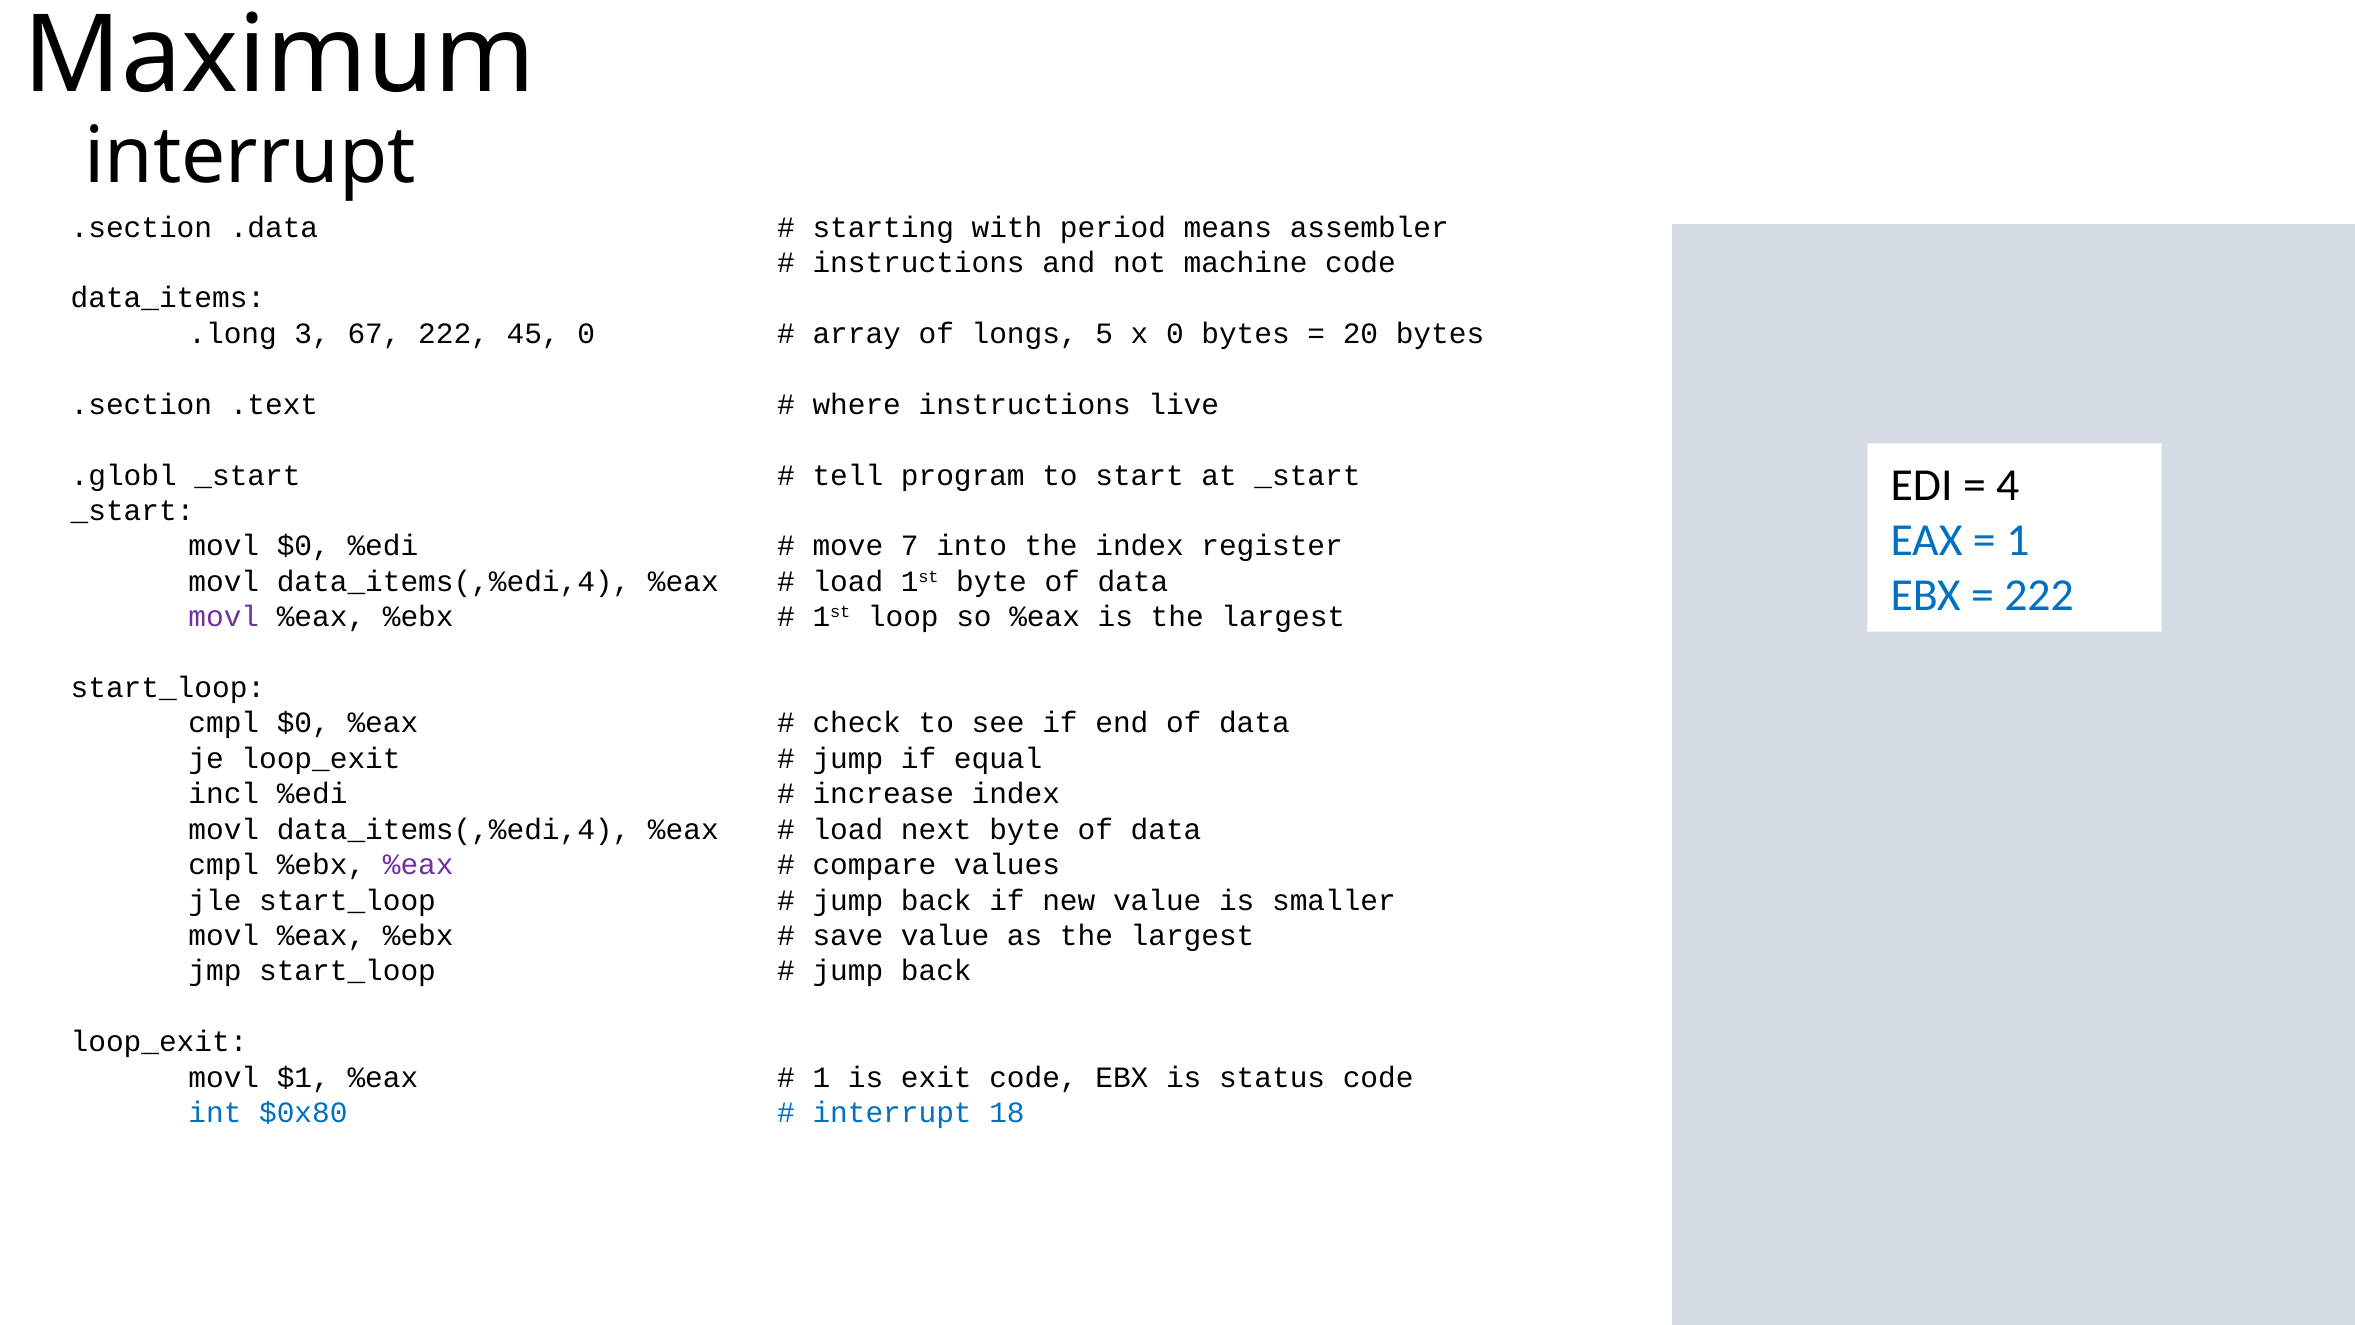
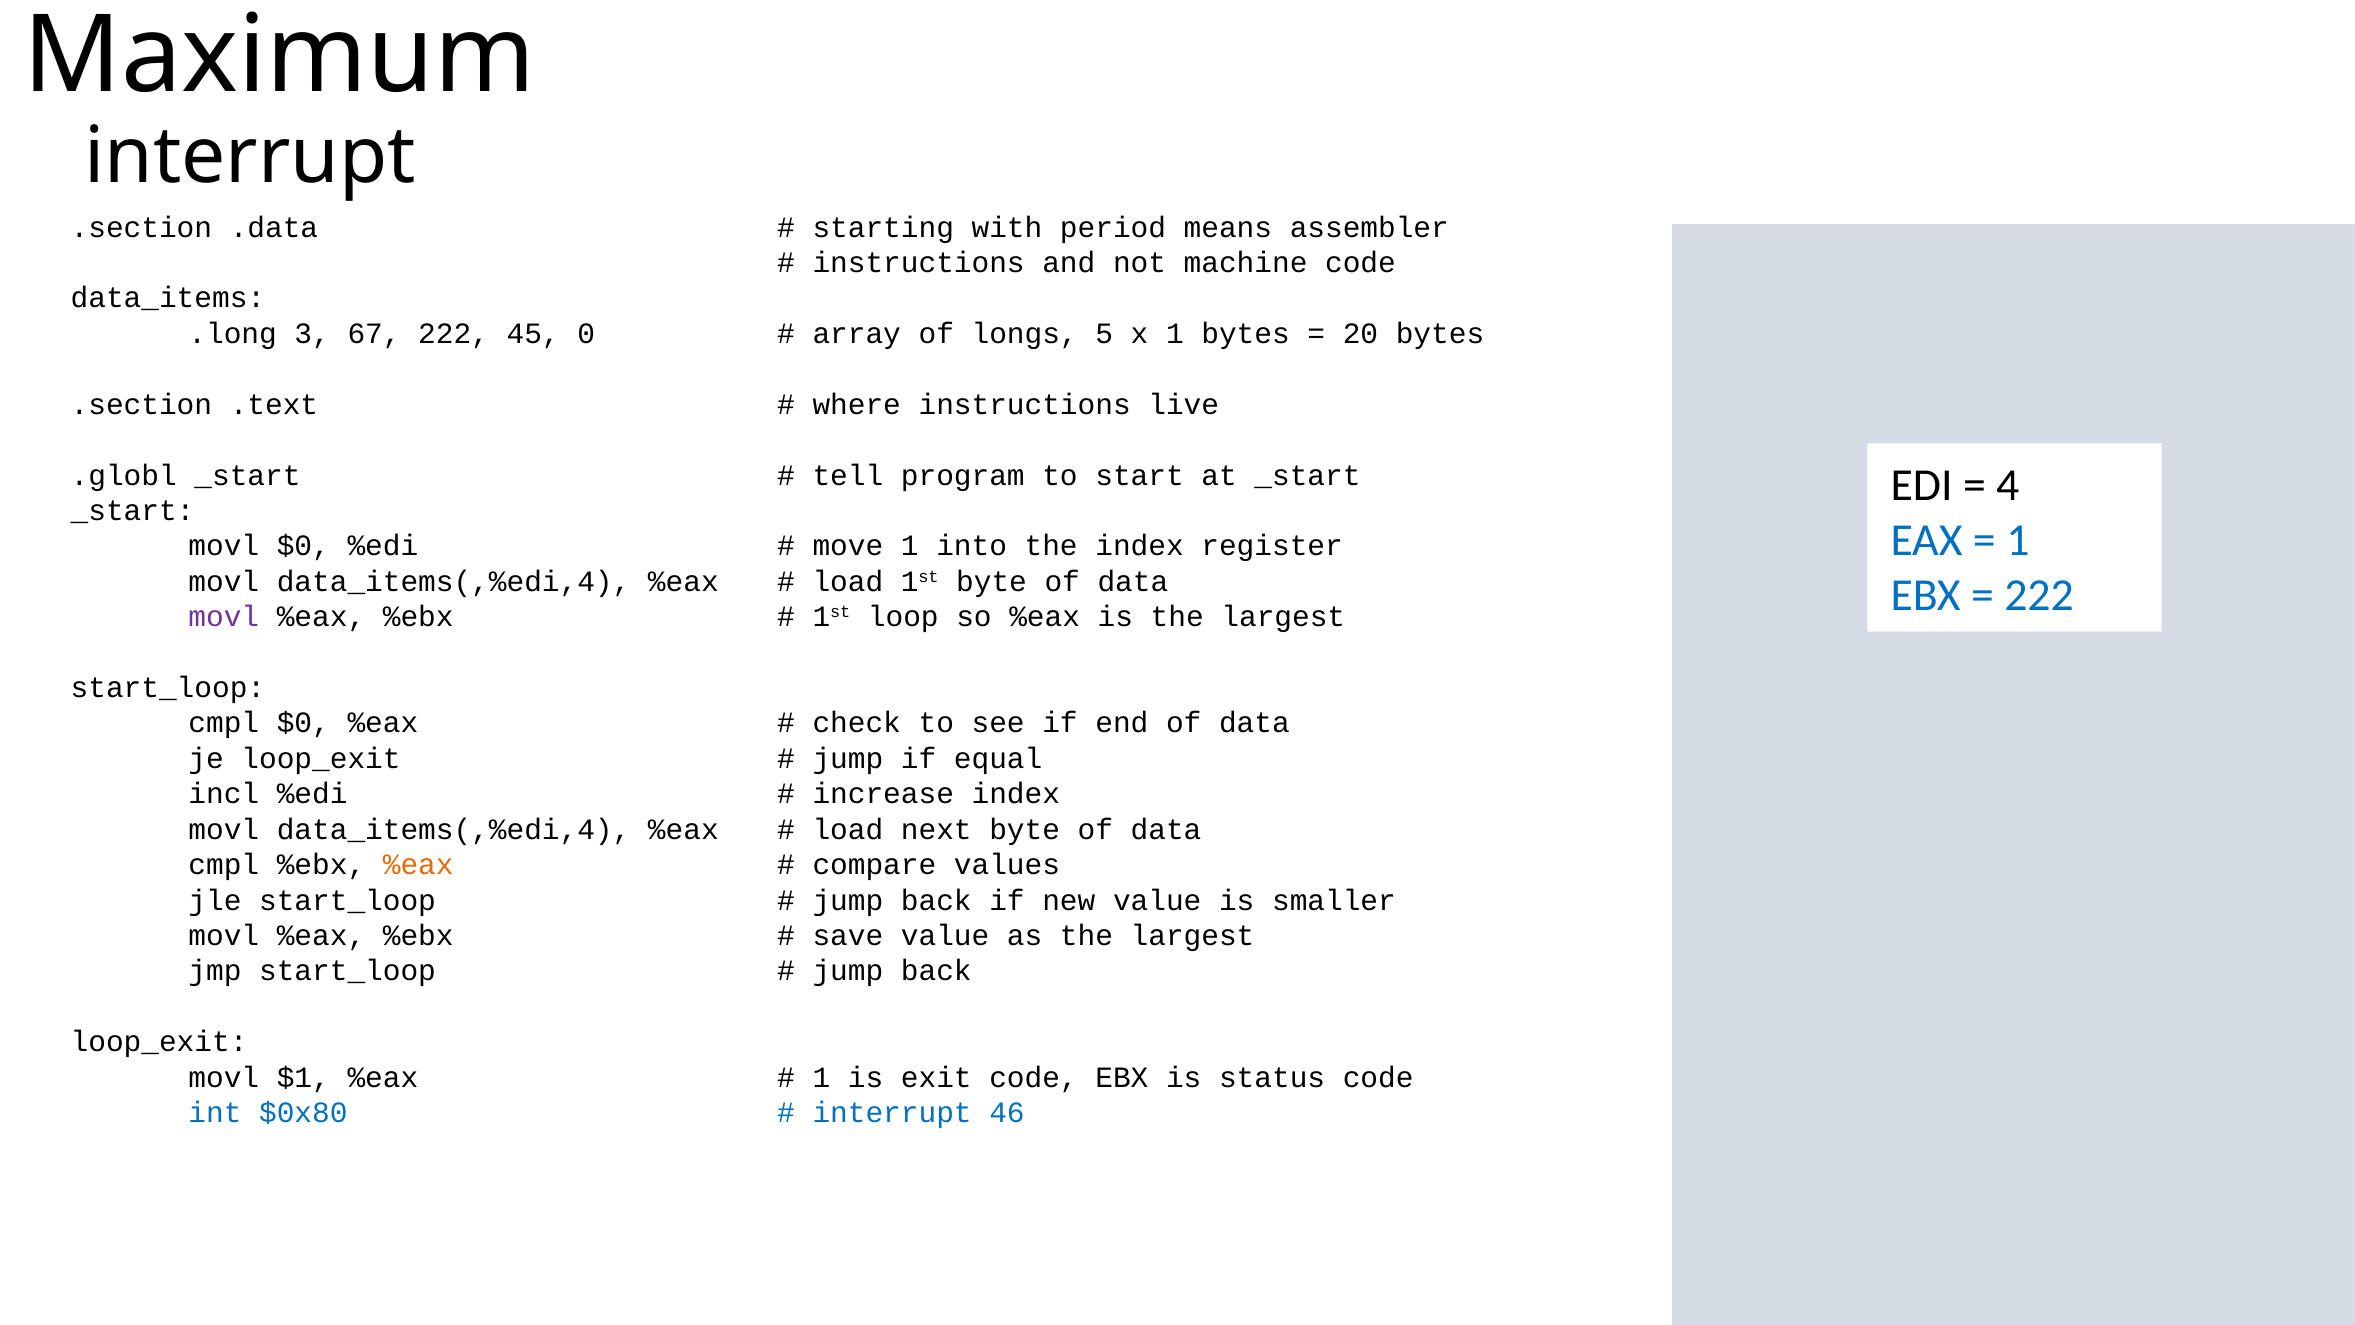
x 0: 0 -> 1 (1175, 334)
move 7: 7 -> 1 (910, 546)
%eax colour: purple -> orange (418, 865)
18: 18 -> 46 (1007, 1113)
